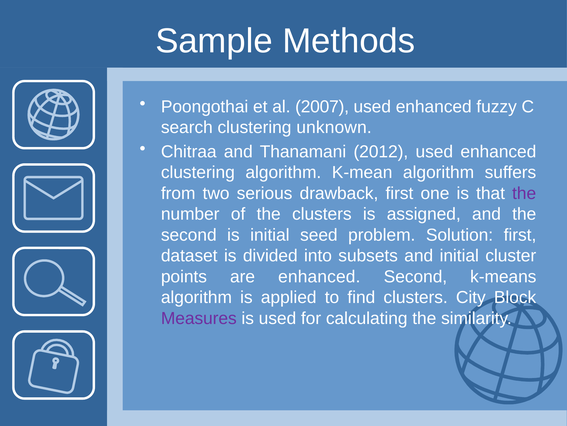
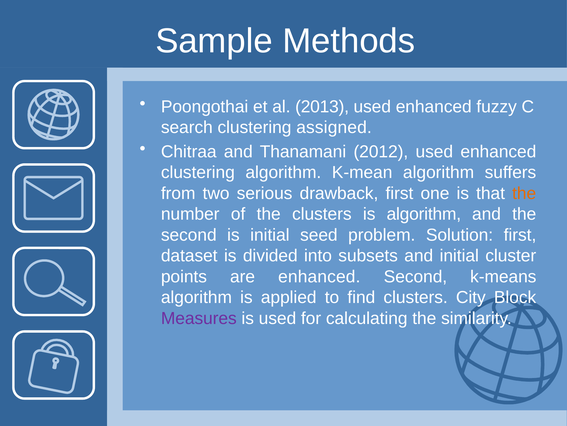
2007: 2007 -> 2013 (322, 106)
unknown: unknown -> assigned (334, 127)
the colour: purple -> orange (524, 193)
is assigned: assigned -> algorithm (424, 214)
